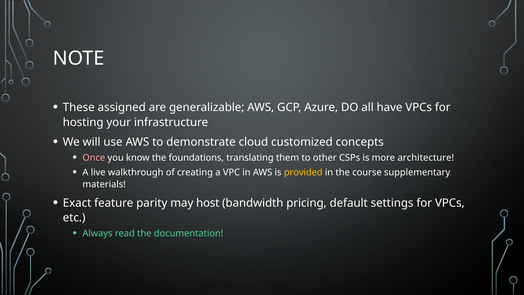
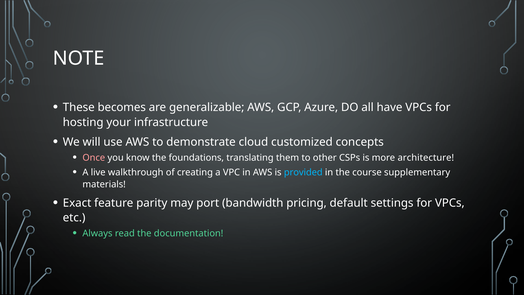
assigned: assigned -> becomes (122, 107)
provided colour: yellow -> light blue (303, 172)
host: host -> port (208, 203)
